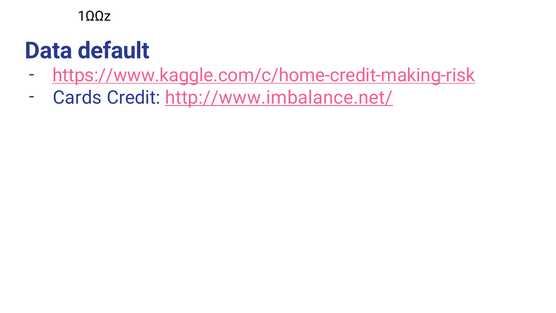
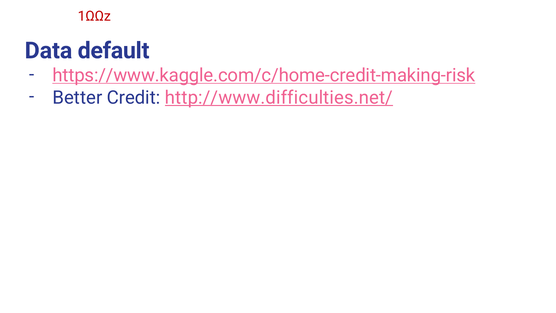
1ΩΩz colour: black -> red (94, 16)
Cards: Cards -> Better (77, 98)
http://www.imbalance.net/: http://www.imbalance.net/ -> http://www.difficulties.net/ (279, 98)
